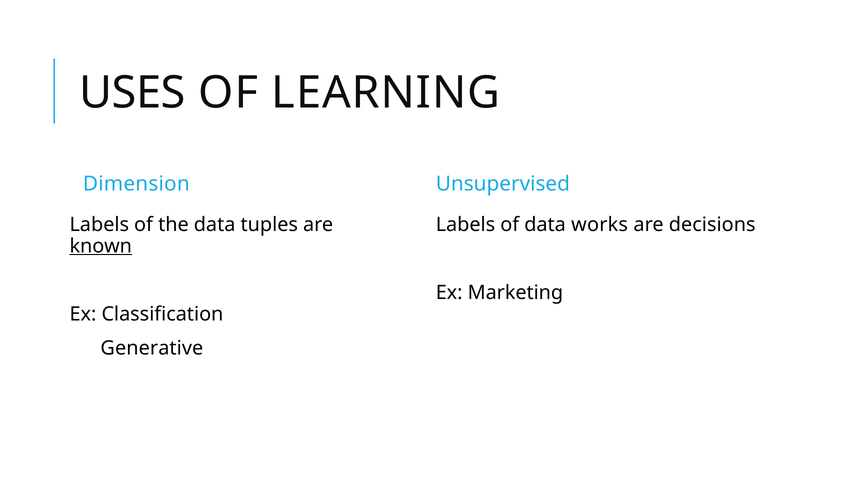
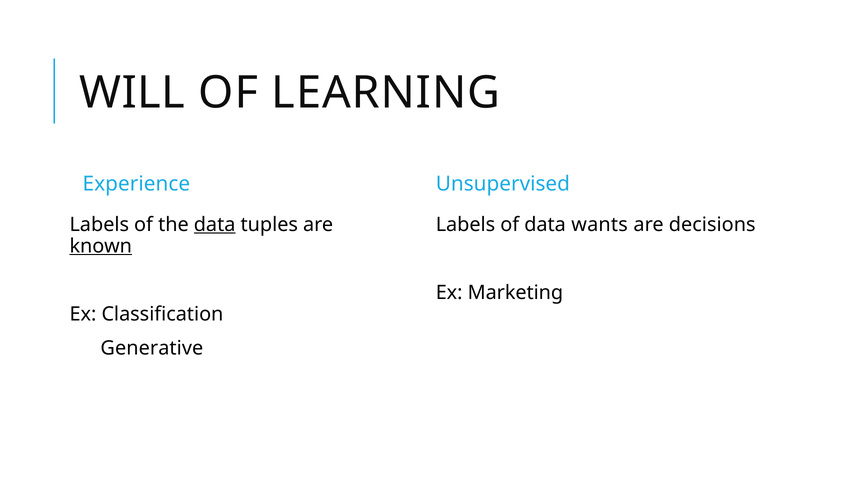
USES: USES -> WILL (132, 93)
Dimension: Dimension -> Experience (136, 184)
data underline: none -> present (215, 225)
works: works -> wants (600, 225)
